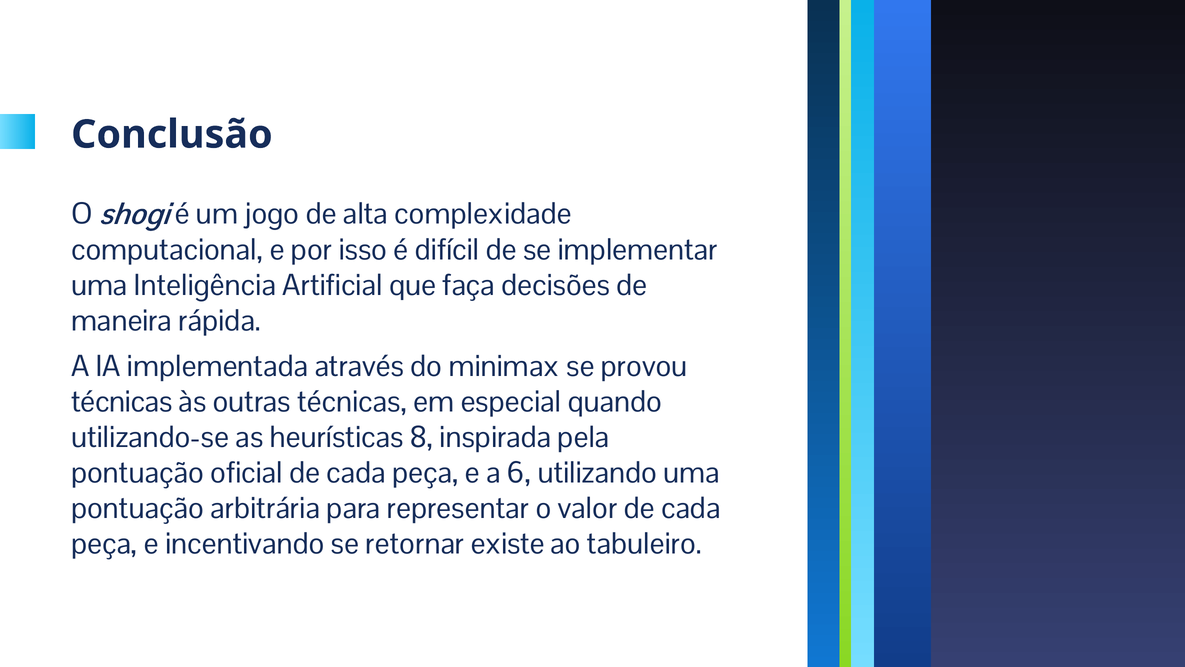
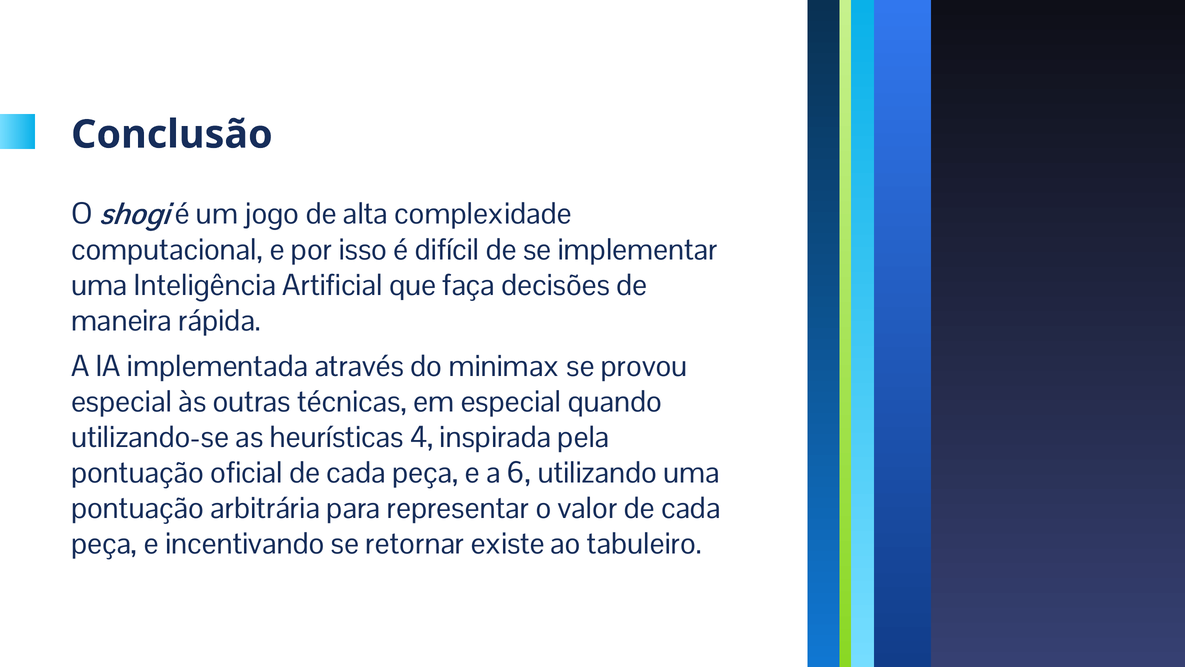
técnicas: técnicas -> especial (122, 402)
8: 8 -> 4 (422, 437)
